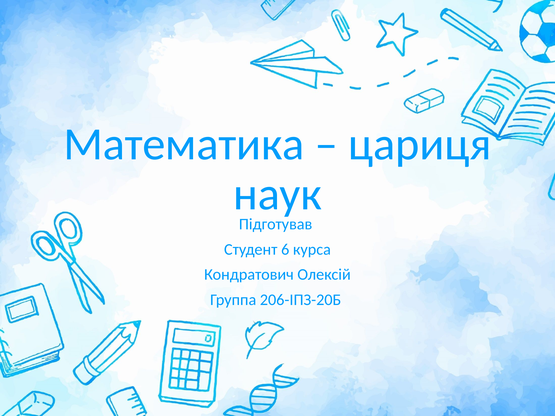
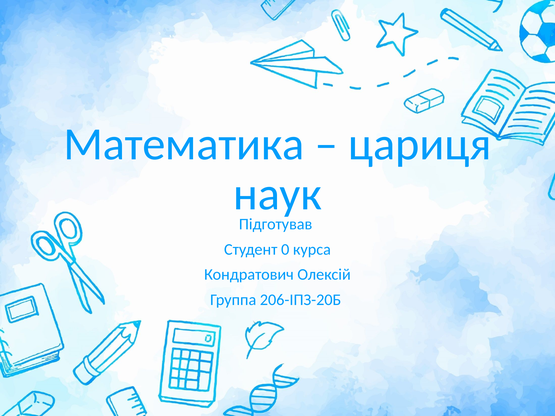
6: 6 -> 0 (285, 250)
